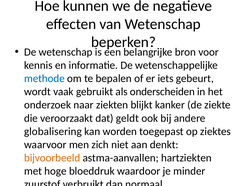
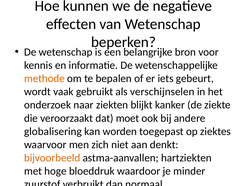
methode colour: blue -> orange (44, 78)
als onderscheiden: onderscheiden -> verschijnselen (162, 91)
dat geldt: geldt -> moet (128, 118)
